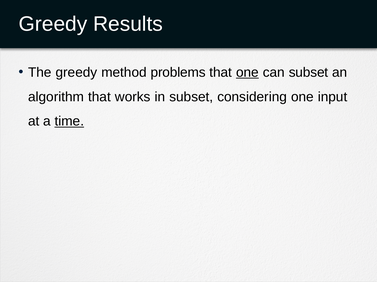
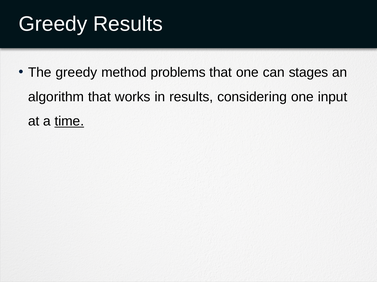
one underline: present -> none (247, 73)
can subset: subset -> stages (309, 73)
in subset: subset -> results (191, 97)
